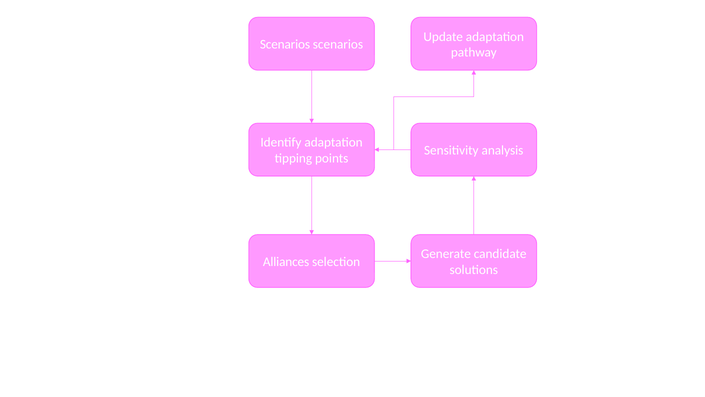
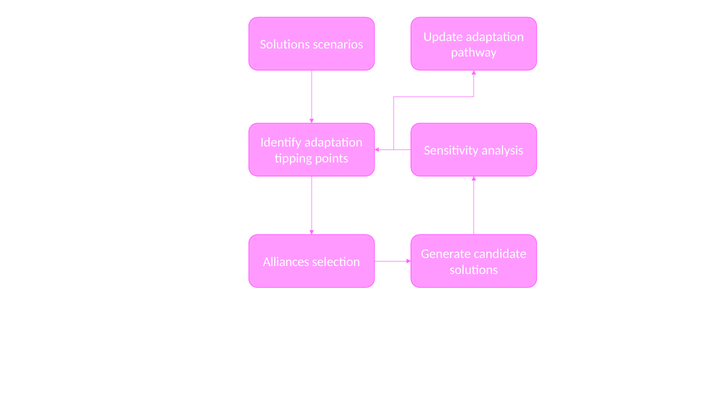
Scenarios: Scenarios -> Solutions (285, 45)
